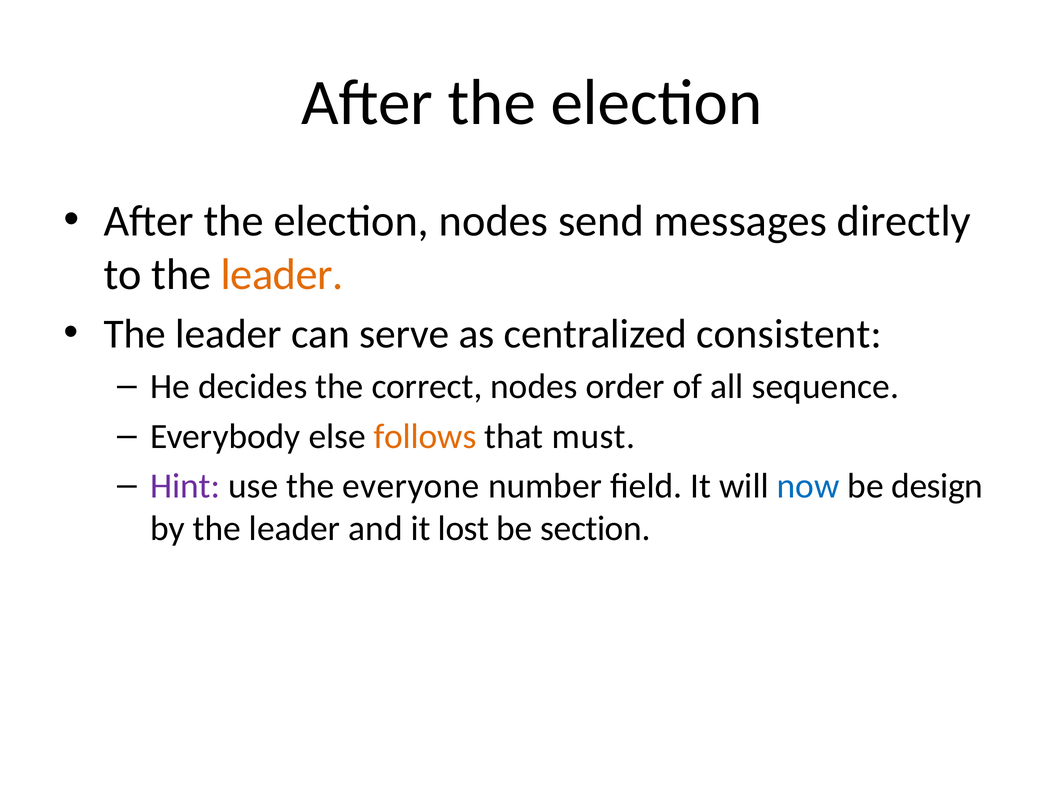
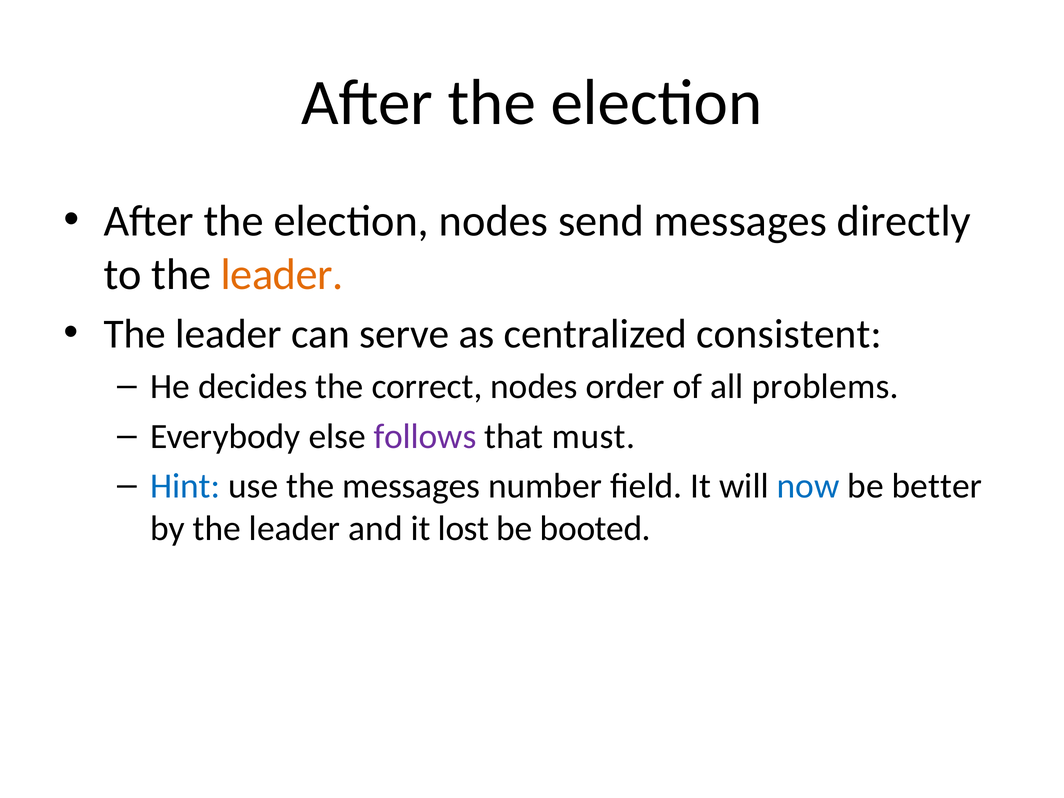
sequence: sequence -> problems (825, 387)
follows colour: orange -> purple (425, 436)
Hint colour: purple -> blue (185, 486)
the everyone: everyone -> messages (411, 486)
design: design -> better (937, 486)
section: section -> booted (595, 529)
